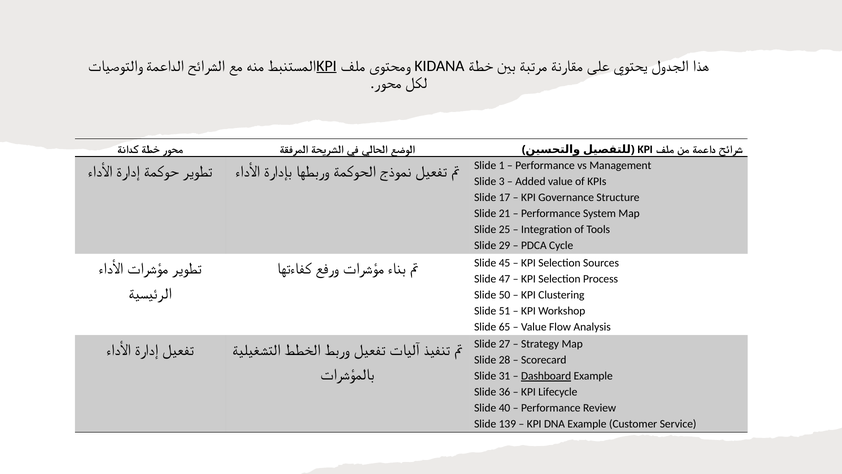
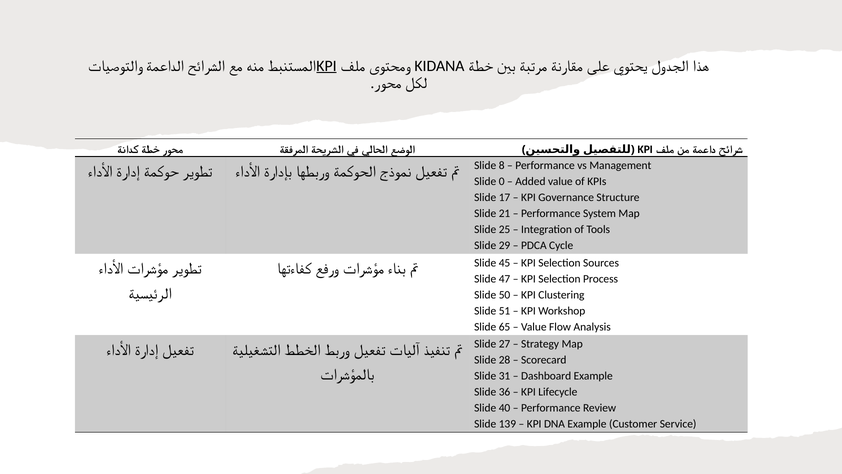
1: 1 -> 8 (502, 166)
3: 3 -> 0 (502, 182)
Dashboard underline: present -> none (546, 376)
